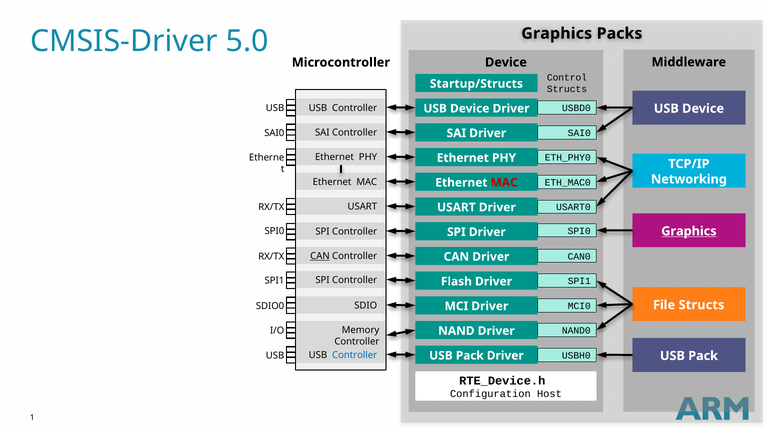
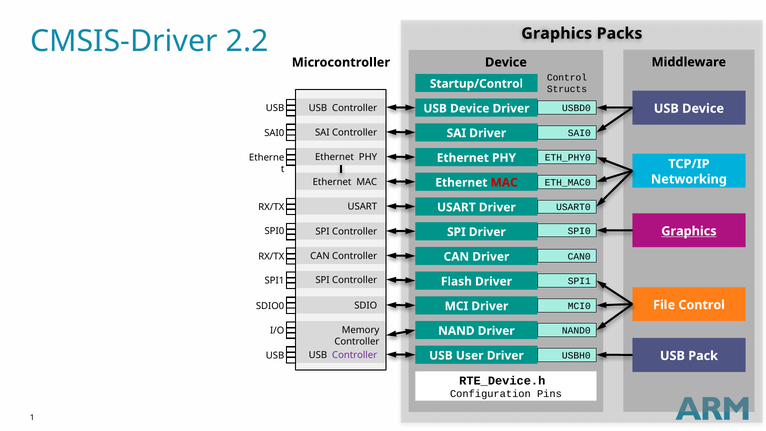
5.0: 5.0 -> 2.2 (247, 41)
Startup/Structs: Startup/Structs -> Startup/Control (476, 84)
CAN underline: present -> none (320, 256)
File Structs: Structs -> Control (702, 305)
Controller colour: blue -> purple (355, 355)
Pack: Pack -> User (470, 356)
Host: Host -> Pins (549, 394)
